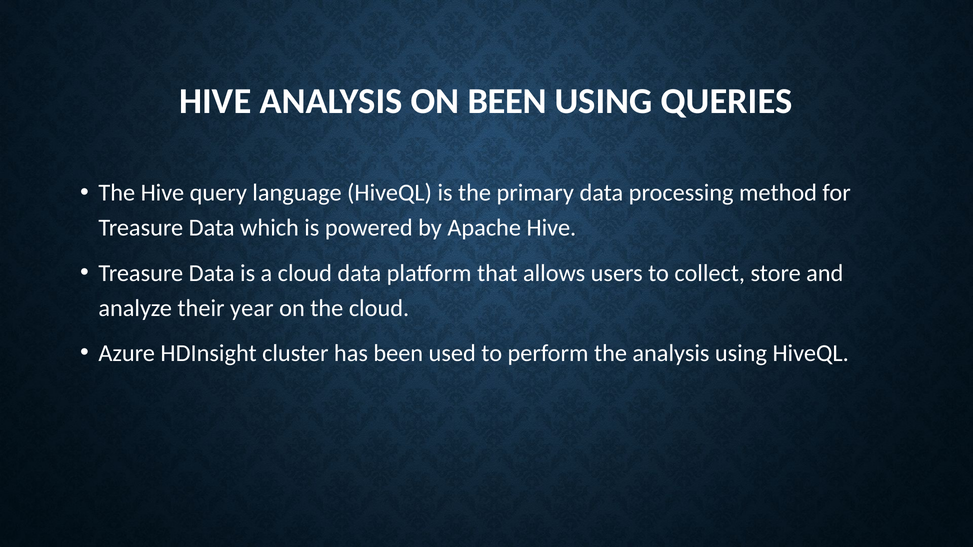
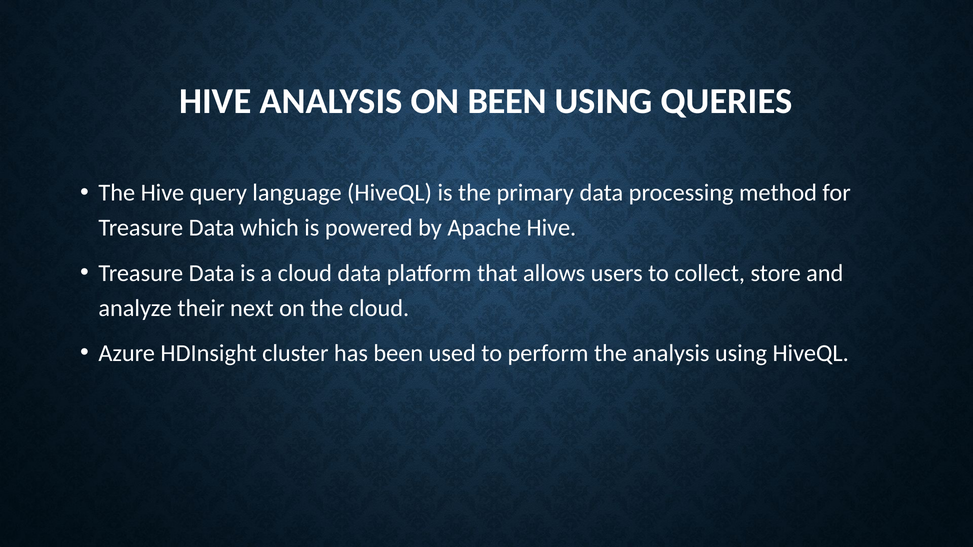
year: year -> next (252, 308)
